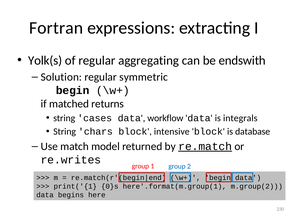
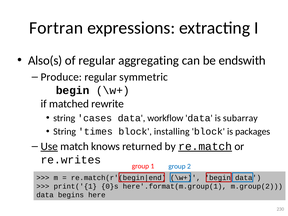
Yolk(s: Yolk(s -> Also(s (45, 60)
Solution: Solution -> Produce (61, 77)
returns: returns -> rewrite (108, 104)
integrals: integrals -> subarray (240, 118)
chars: chars -> times (95, 132)
intensive: intensive -> installing (172, 132)
database: database -> packages (253, 132)
Use underline: none -> present (49, 146)
model: model -> knows (106, 146)
